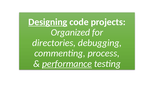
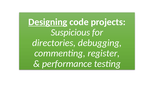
Organized: Organized -> Suspicious (70, 32)
process: process -> register (104, 53)
performance underline: present -> none (67, 63)
